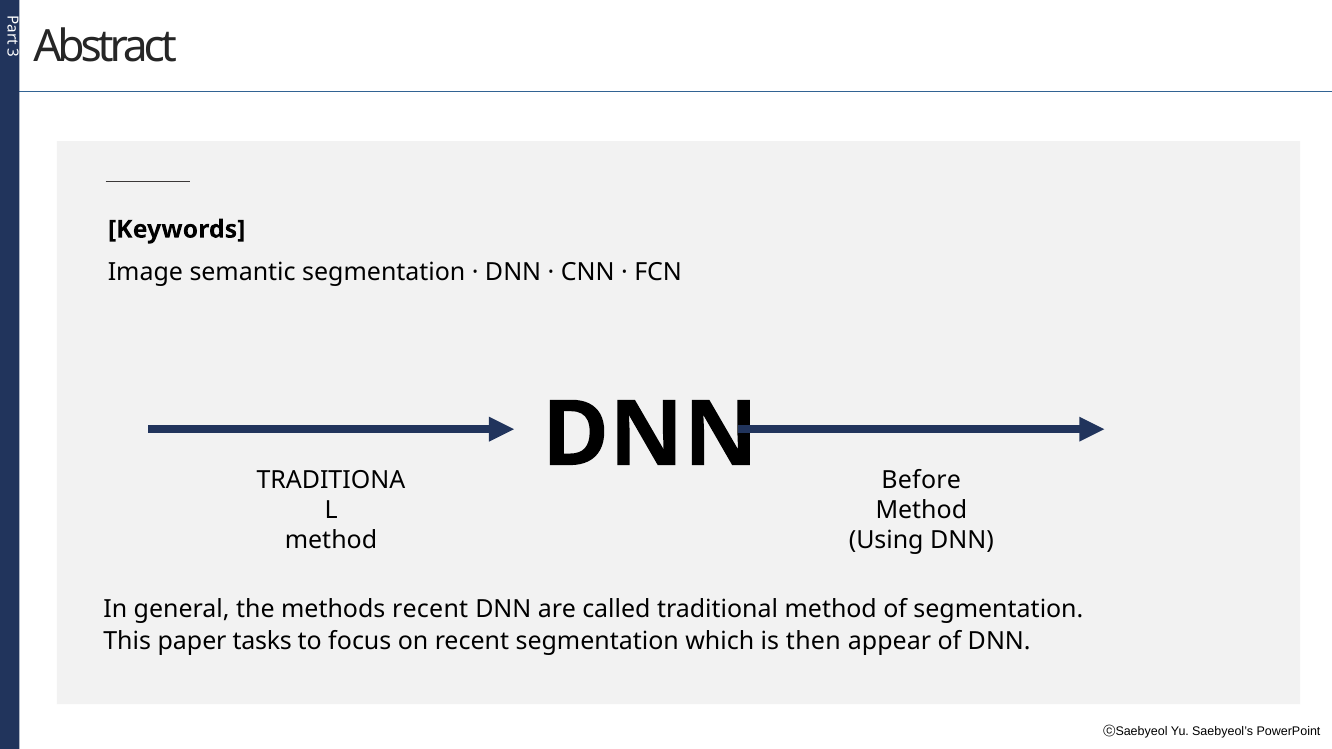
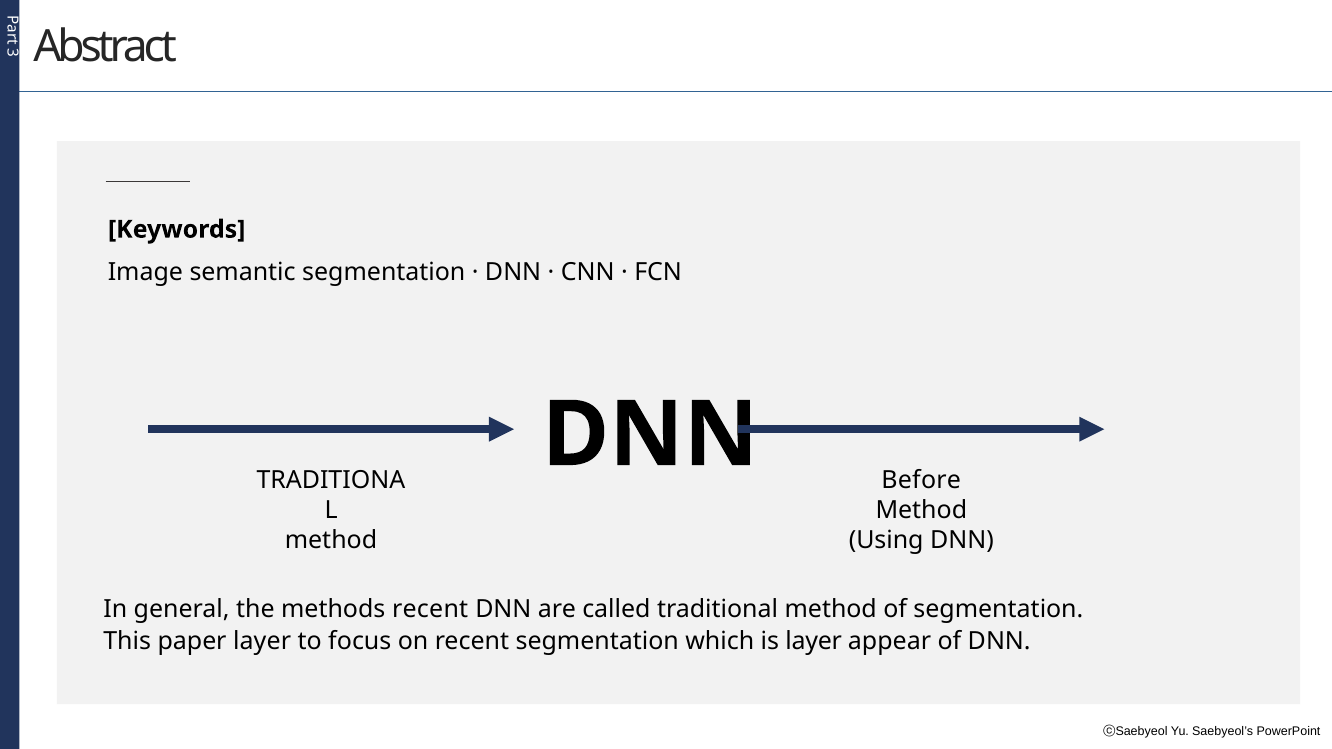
paper tasks: tasks -> layer (262, 641)
is then: then -> layer (814, 641)
